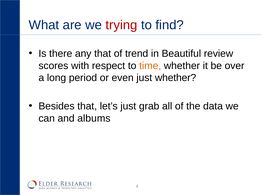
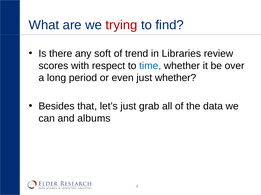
any that: that -> soft (103, 54)
Beautiful: Beautiful -> Libraries (181, 54)
time colour: orange -> blue (150, 66)
